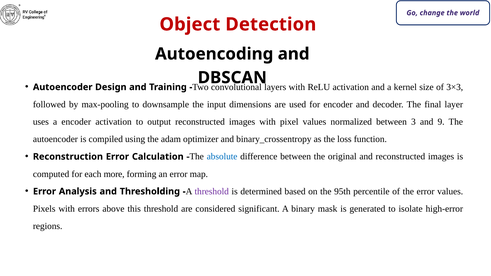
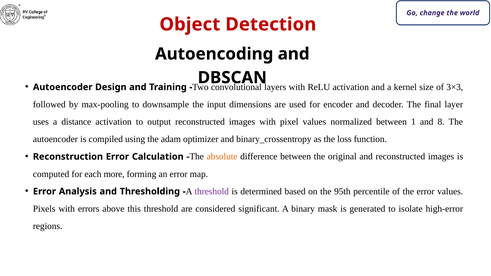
a encoder: encoder -> distance (76, 122)
3: 3 -> 1 (413, 122)
9: 9 -> 8 (441, 122)
absolute colour: blue -> orange (222, 157)
